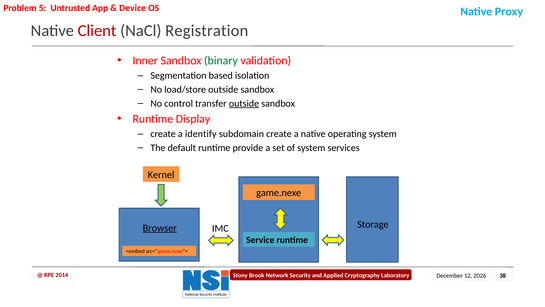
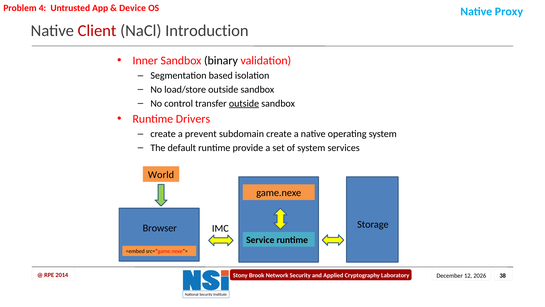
5: 5 -> 4 (42, 8)
Registration: Registration -> Introduction (207, 31)
binary colour: green -> black (221, 61)
Display: Display -> Drivers (193, 119)
identify: identify -> prevent (201, 134)
Kernel: Kernel -> World (161, 175)
Browser underline: present -> none (160, 228)
